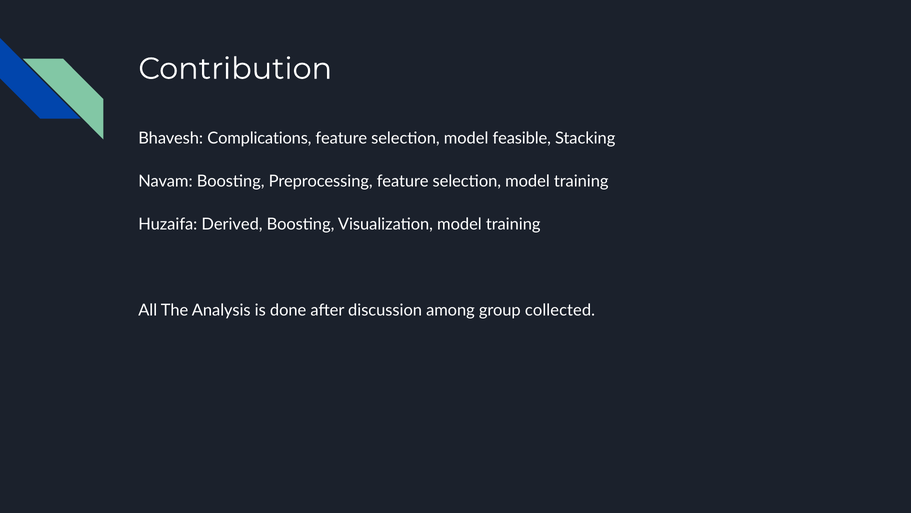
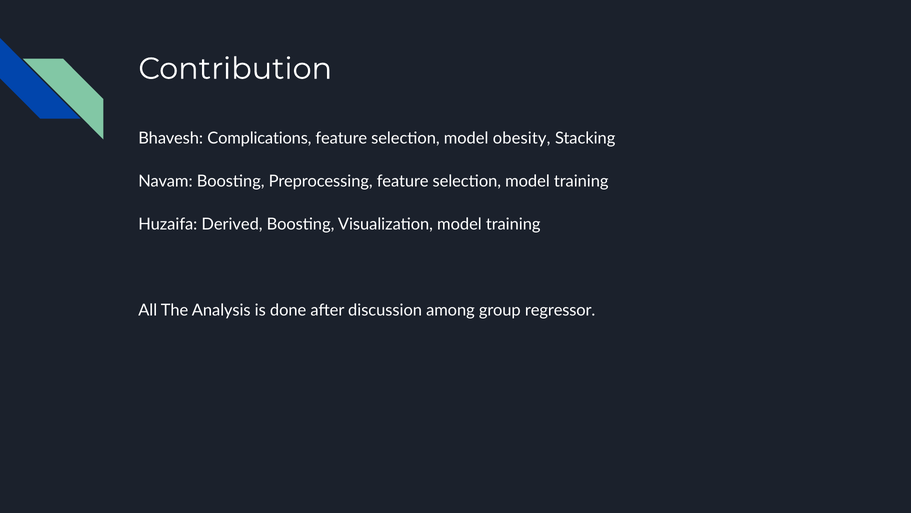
feasible: feasible -> obesity (522, 138)
collected: collected -> regressor (560, 310)
